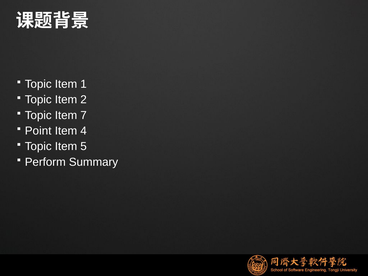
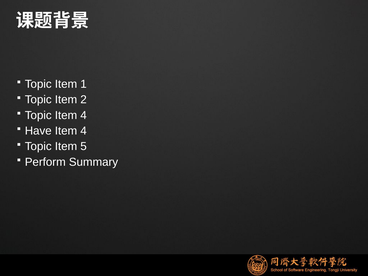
Topic Item 7: 7 -> 4 (84, 115)
Point: Point -> Have (38, 131)
